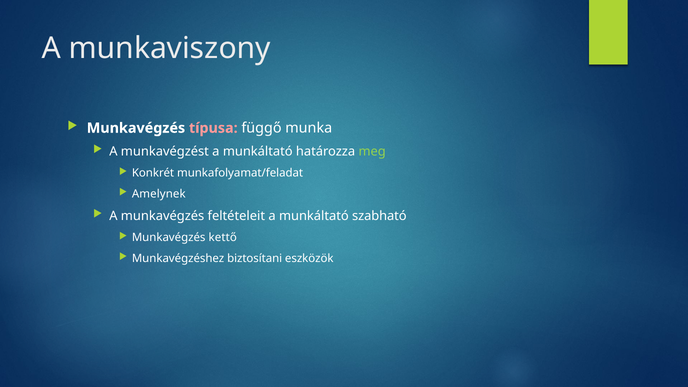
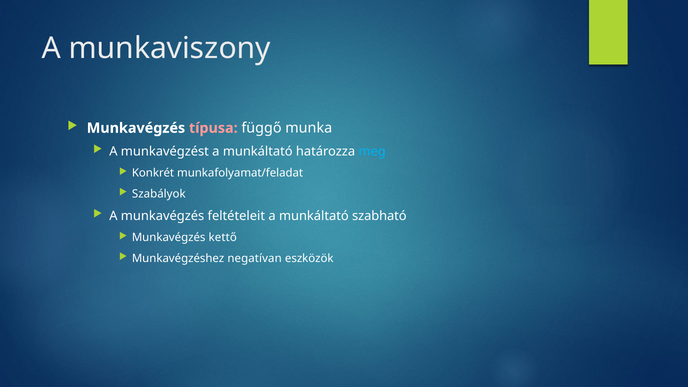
meg colour: light green -> light blue (372, 151)
Amelynek: Amelynek -> Szabályok (159, 194)
biztosítani: biztosítani -> negatívan (255, 259)
